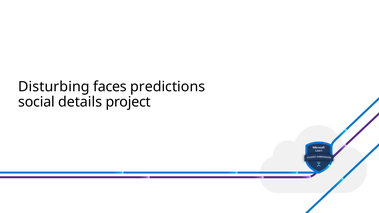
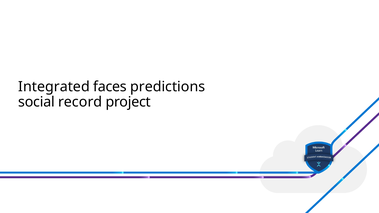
Disturbing: Disturbing -> Integrated (54, 87)
details: details -> record (80, 102)
